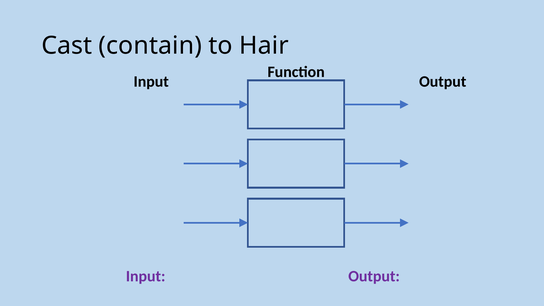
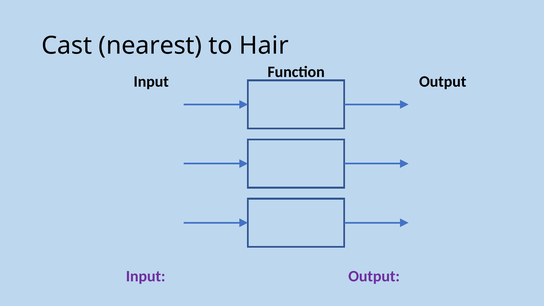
contain: contain -> nearest (150, 46)
